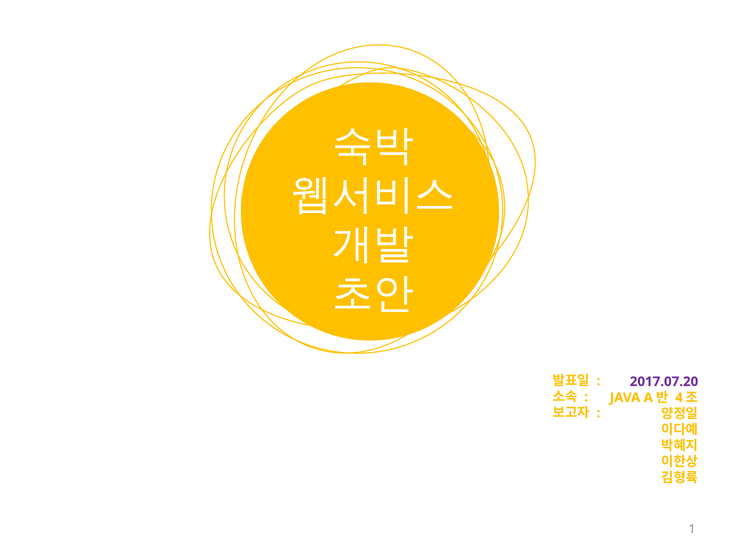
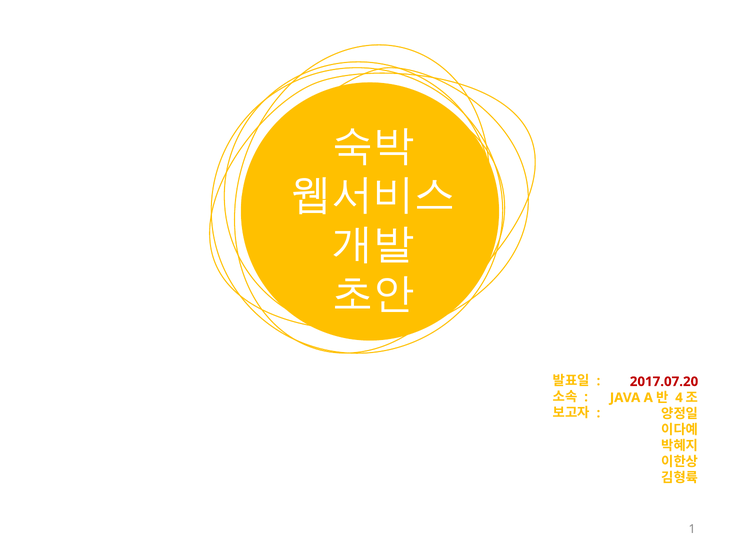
2017.07.20 colour: purple -> red (664, 382)
